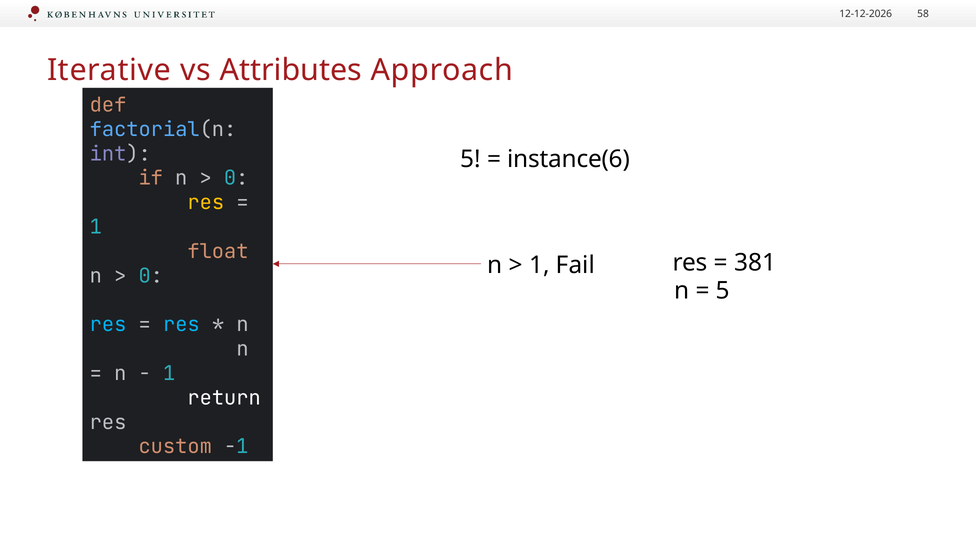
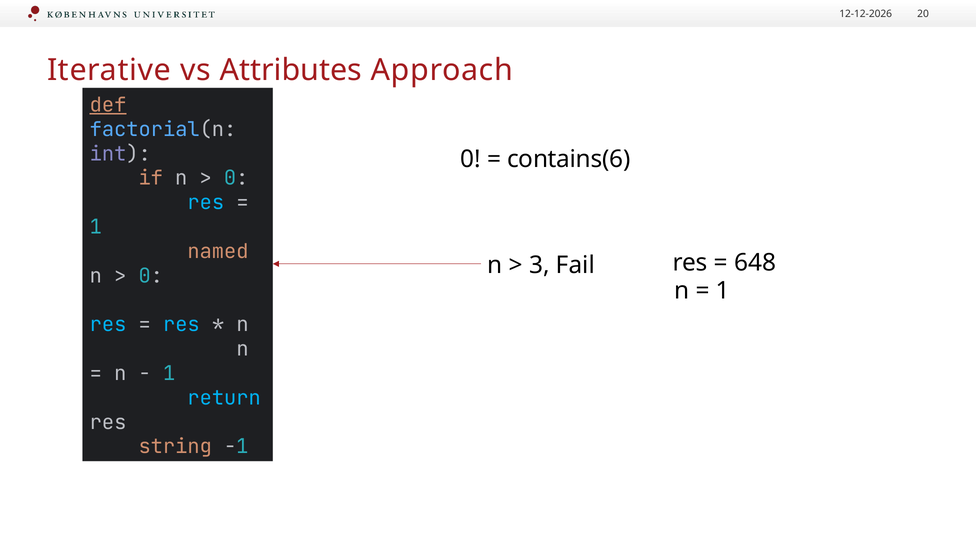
58: 58 -> 20 (923, 14)
def underline: none -> present (108, 105)
5: 5 -> 0 (471, 159)
instance(6: instance(6 -> contains(6 (569, 159)
res colour: yellow -> light blue (206, 203)
float: float -> named (218, 251)
381: 381 -> 648 (755, 263)
1: 1 -> 3 (539, 265)
5: 5 -> 1 (723, 291)
return colour: white -> light blue (224, 398)
custom: custom -> string (175, 447)
